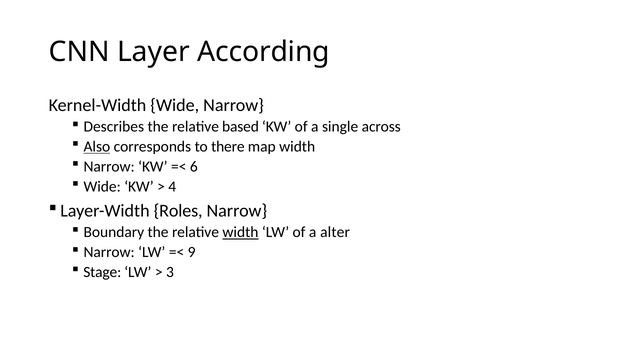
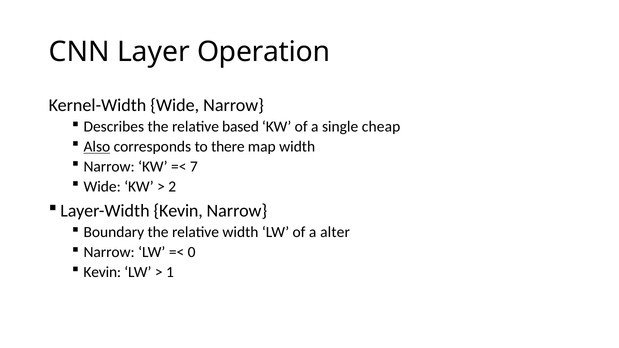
According: According -> Operation (264, 52)
across: across -> cheap (381, 127)
6: 6 -> 7 (194, 167)
4: 4 -> 2 (172, 187)
Layer-Width Roles: Roles -> Kevin (178, 211)
width underline: present -> none (240, 232)
9: 9 -> 0 (192, 252)
Stage: Stage -> Kevin (102, 272)
3: 3 -> 1 (170, 272)
